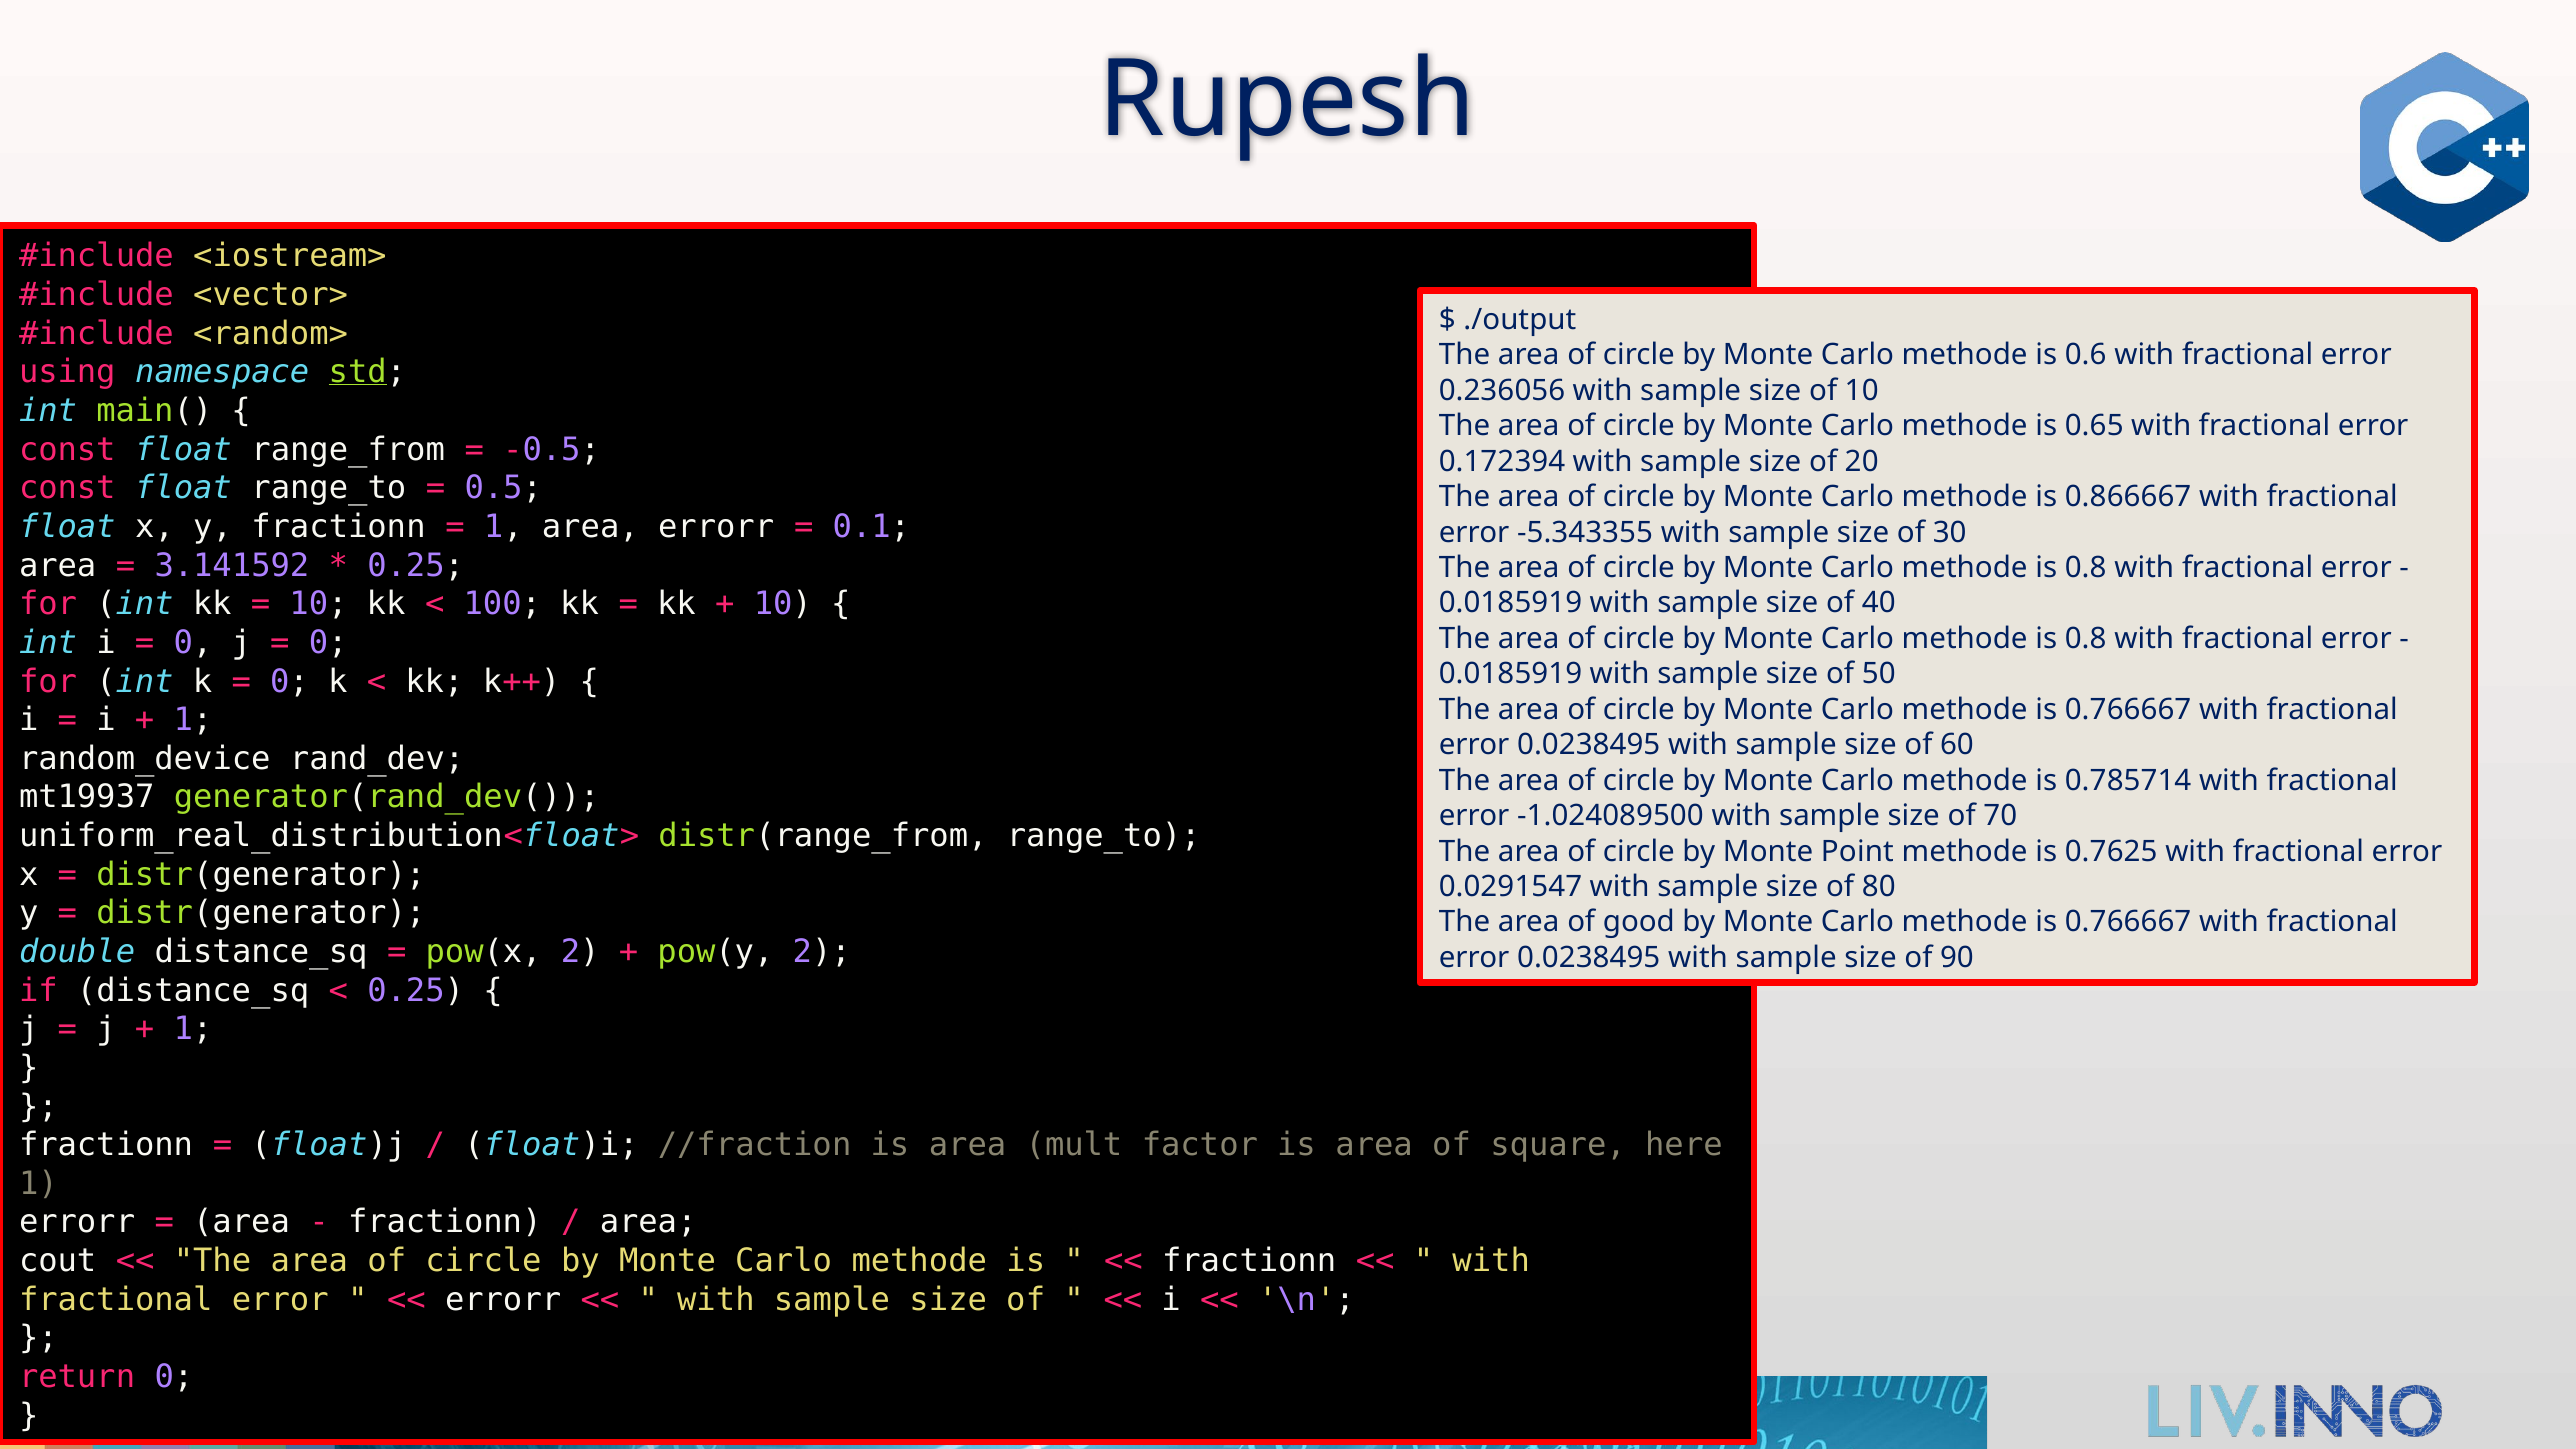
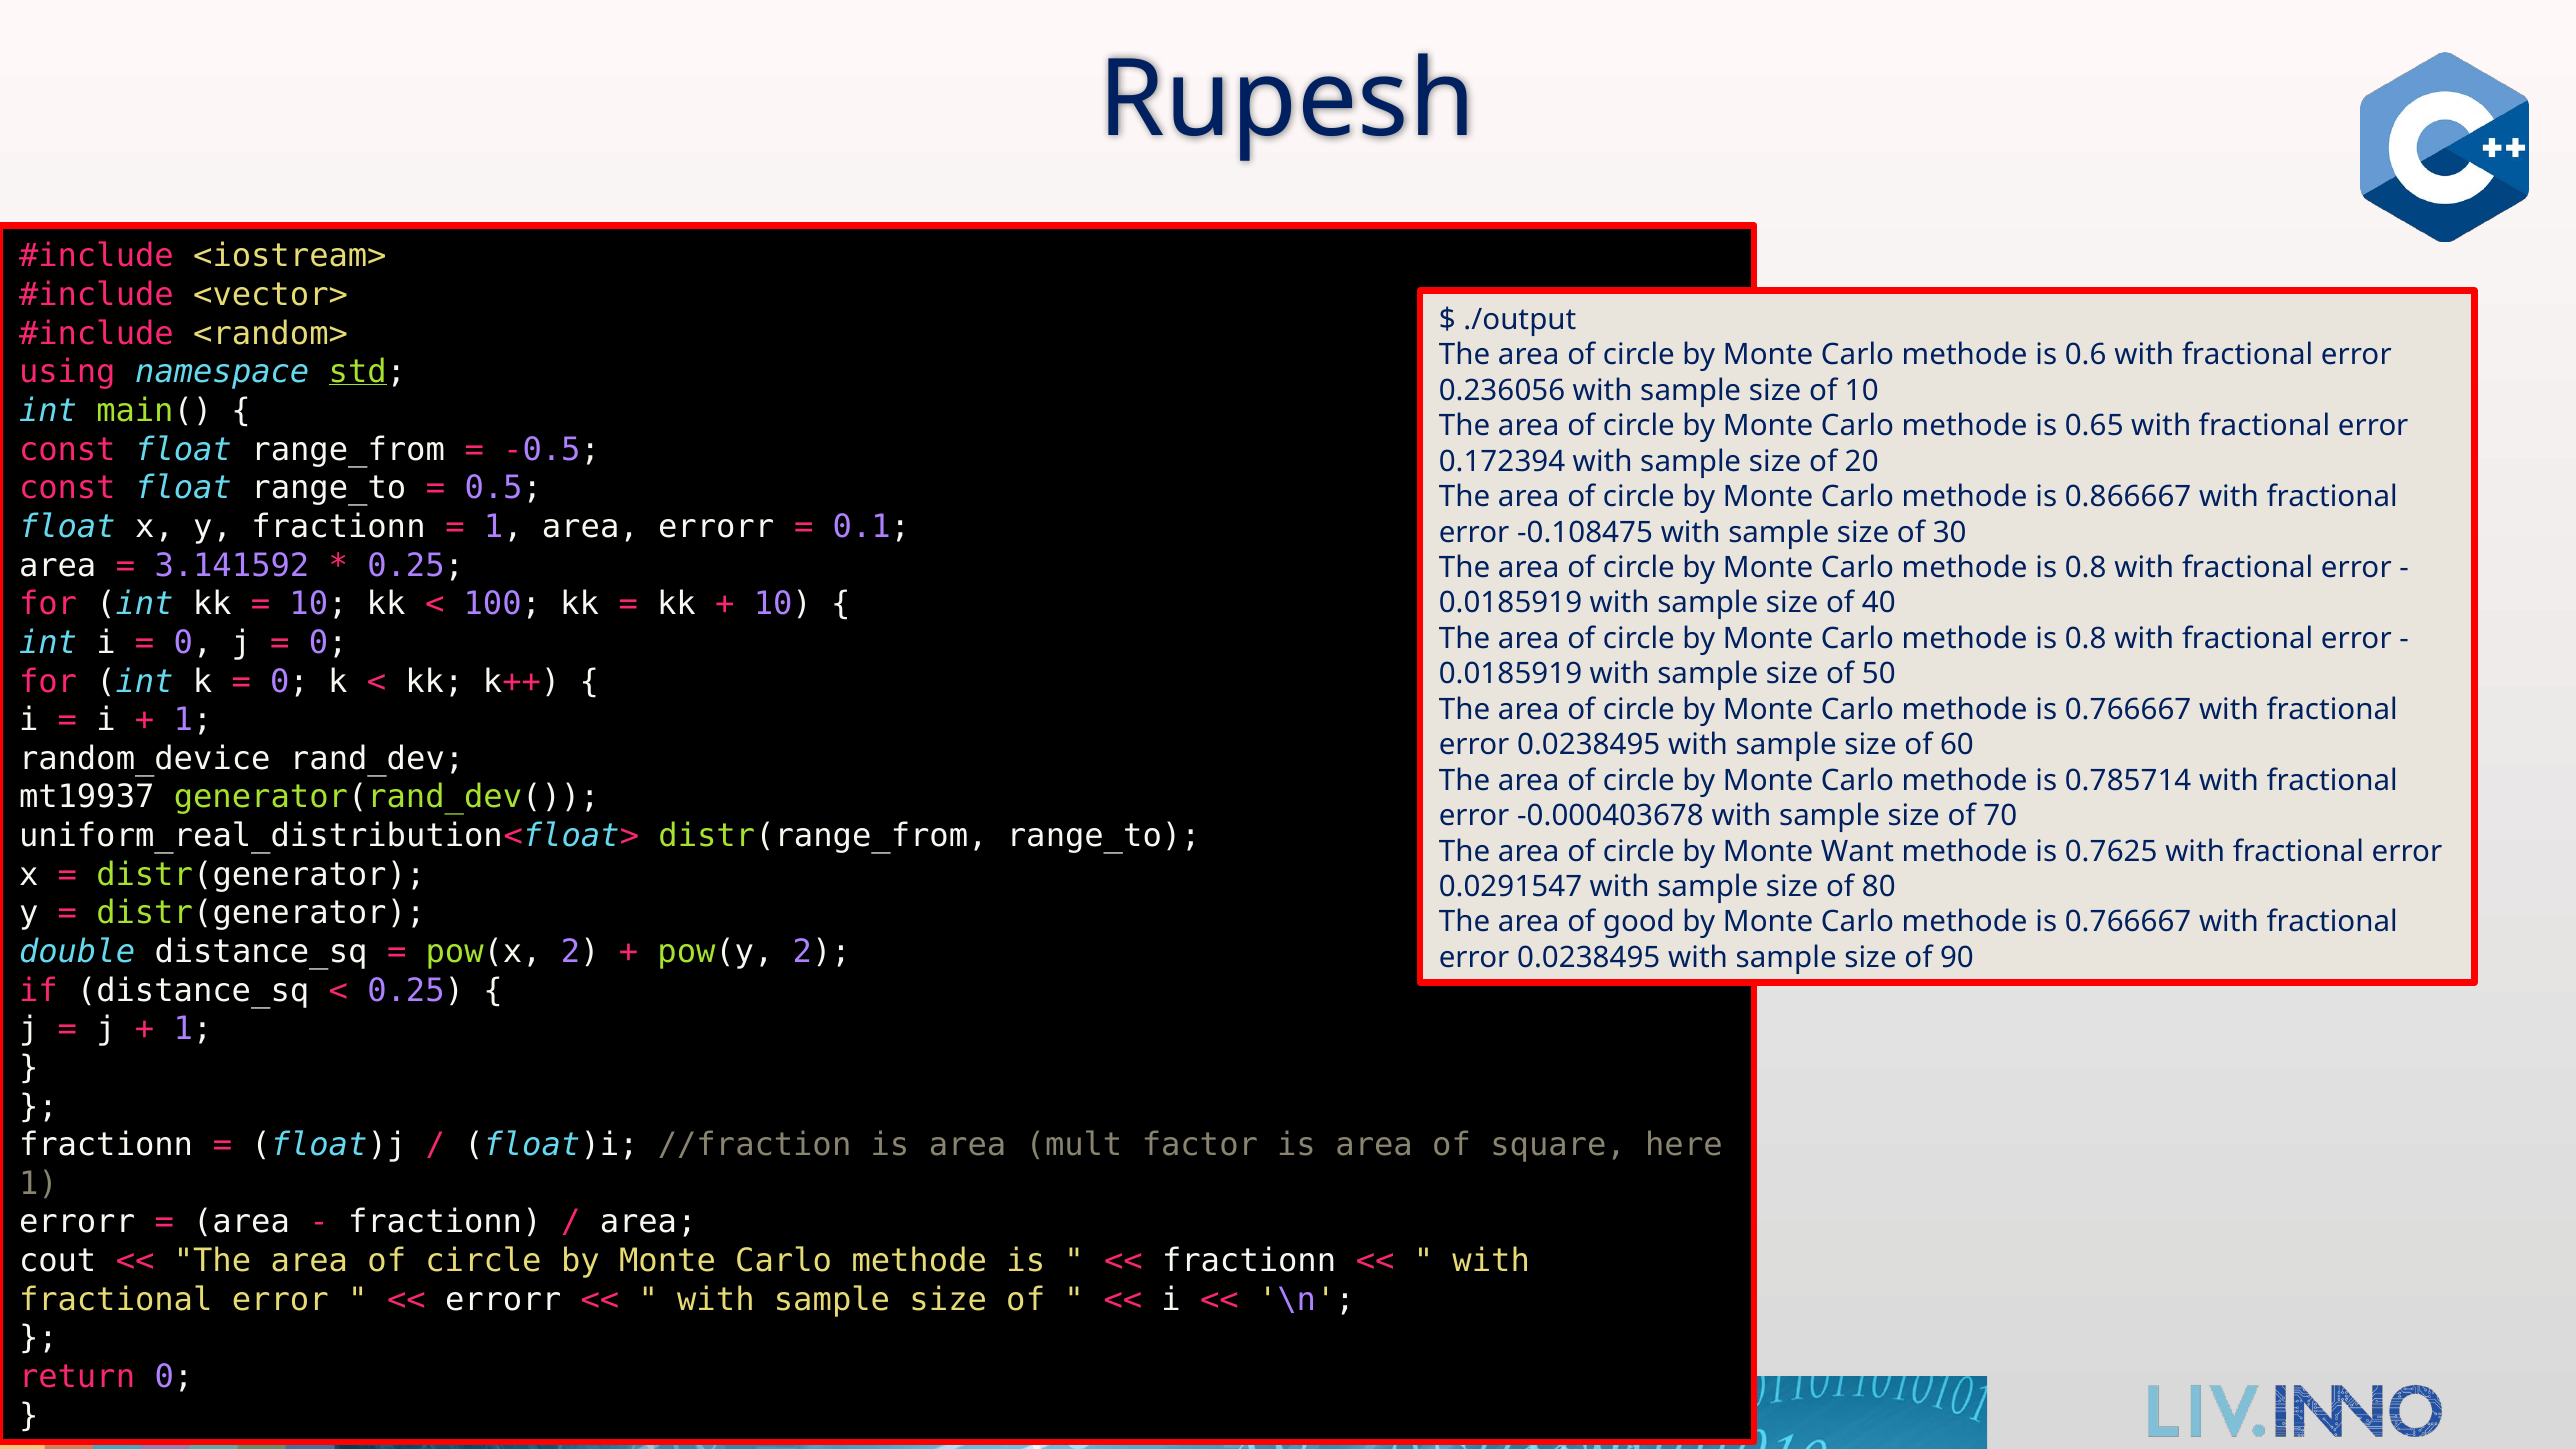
-5.343355: -5.343355 -> -0.108475 (1585, 532)
-1.024089500: -1.024089500 -> -0.000403678 (1610, 816)
Point: Point -> Want (1857, 851)
